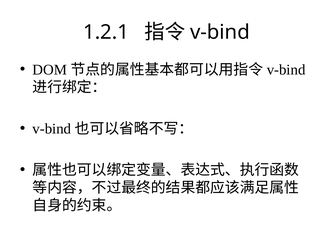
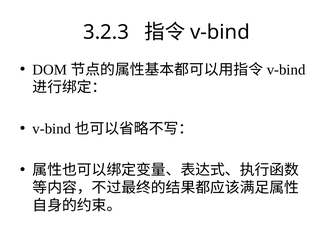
1.2.1: 1.2.1 -> 3.2.3 (106, 32)
